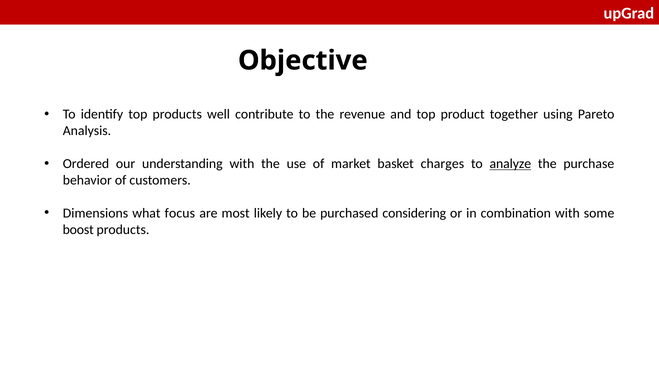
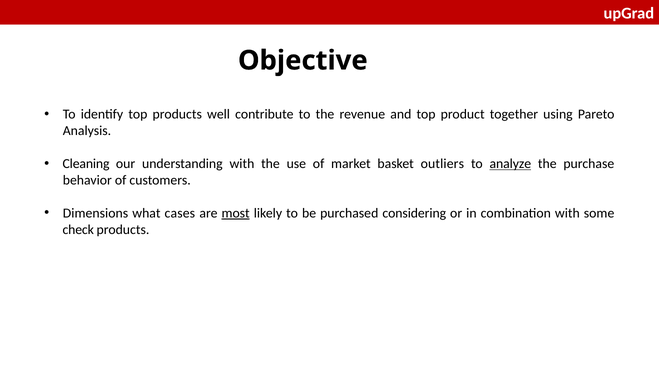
Ordered: Ordered -> Cleaning (86, 164)
charges: charges -> outliers (442, 164)
focus: focus -> cases (180, 214)
most underline: none -> present (236, 214)
boost: boost -> check (78, 230)
